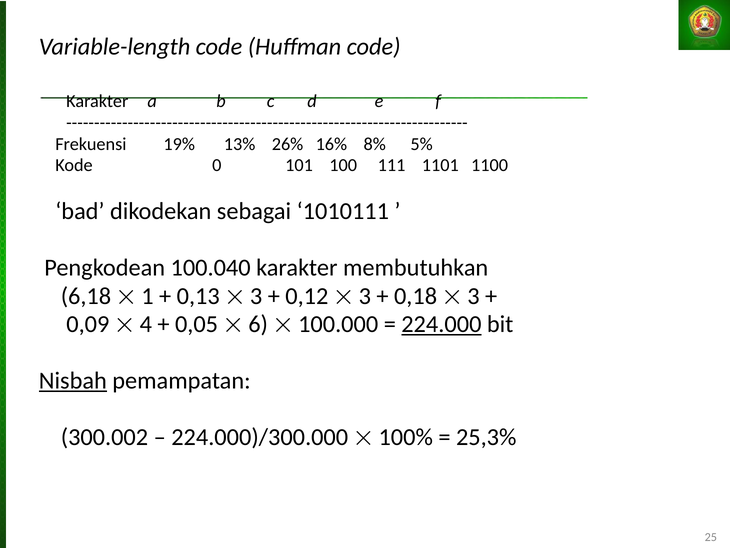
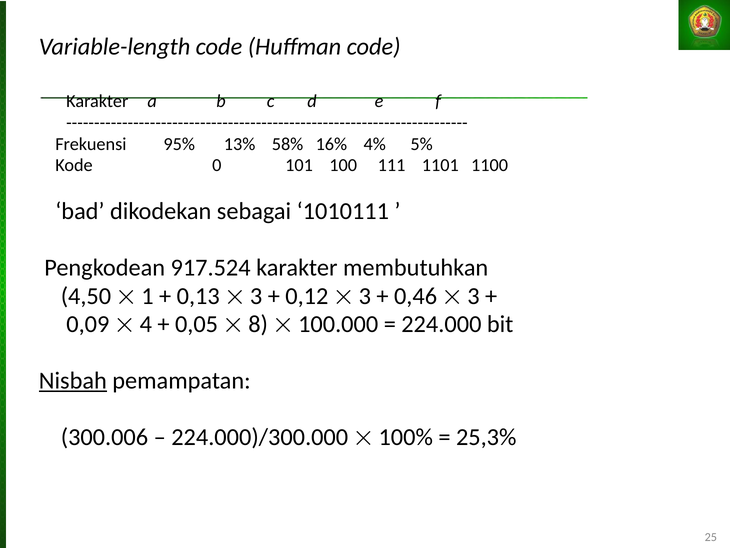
19%: 19% -> 95% (179, 144)
26%: 26% -> 58% (288, 144)
8%: 8% -> 4% (375, 144)
100.040: 100.040 -> 917.524 (211, 268)
6,18: 6,18 -> 4,50 (86, 296)
0,18: 0,18 -> 0,46 (416, 296)
6: 6 -> 8 (258, 324)
224.000 underline: present -> none (441, 324)
300.002: 300.002 -> 300.006 (104, 437)
